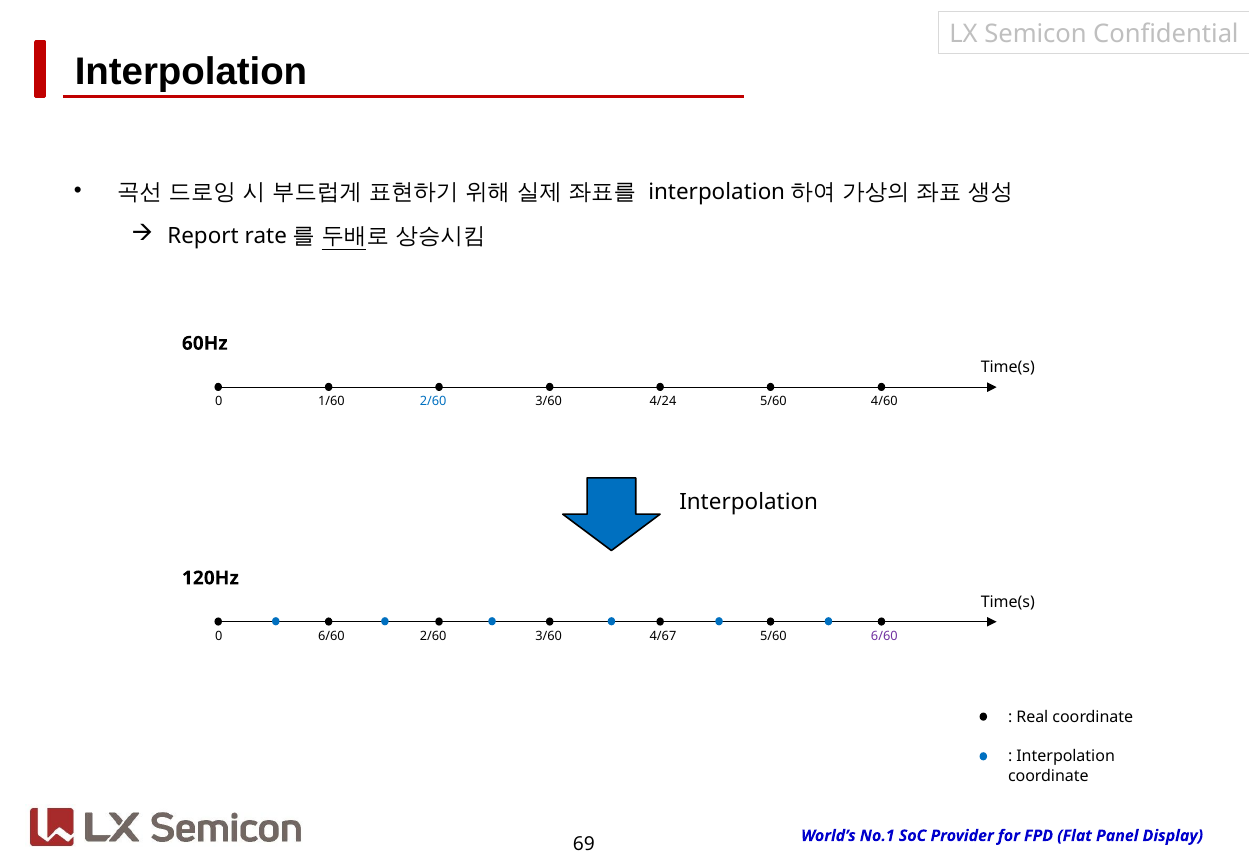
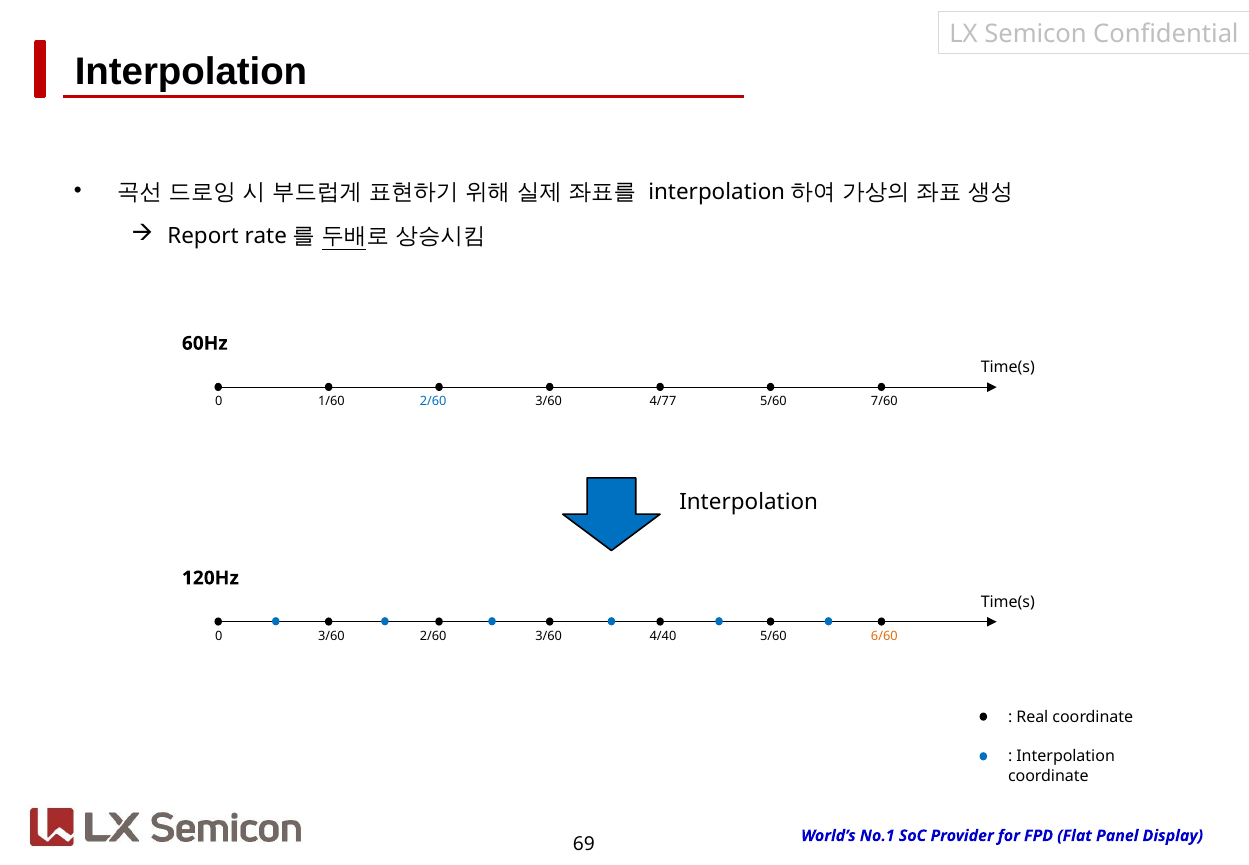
4/24: 4/24 -> 4/77 (663, 401)
4/60: 4/60 -> 7/60 (884, 401)
0 6/60: 6/60 -> 3/60 (331, 636)
4/67: 4/67 -> 4/40 (663, 636)
6/60 colour: purple -> orange (884, 636)
